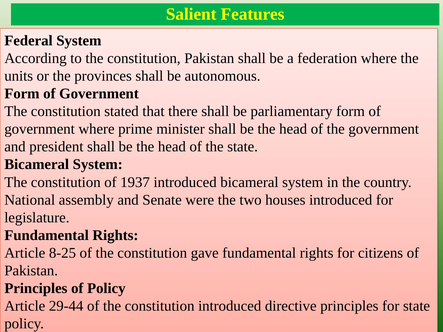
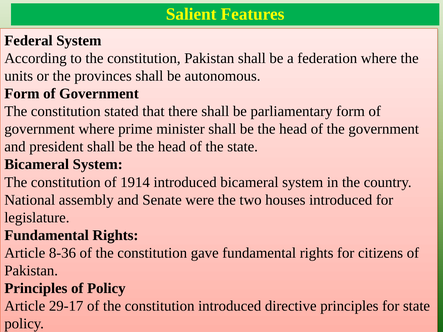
1937: 1937 -> 1914 (135, 182)
8-25: 8-25 -> 8-36 (62, 253)
29-44: 29-44 -> 29-17 (66, 306)
